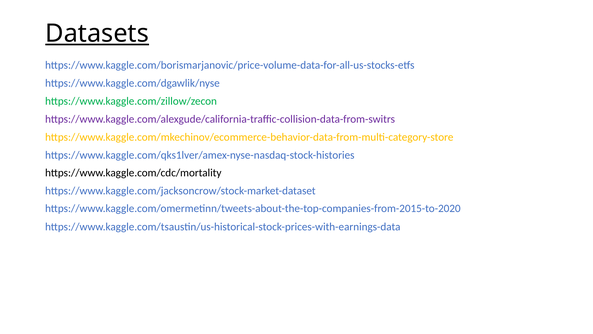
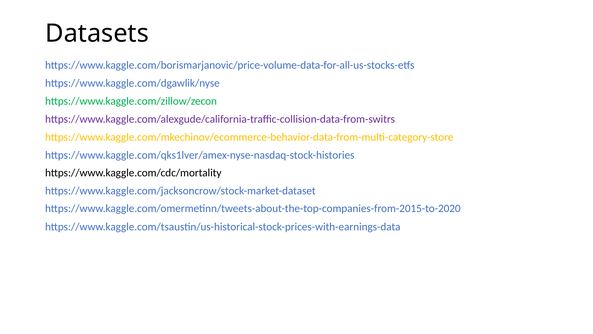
Datasets underline: present -> none (97, 33)
